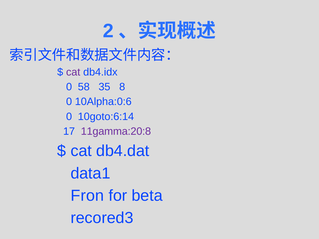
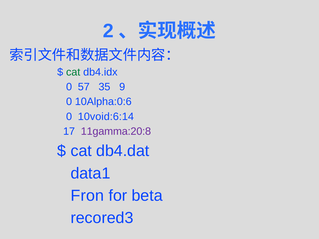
cat colour: purple -> green (73, 72)
58: 58 -> 57 (84, 87)
8: 8 -> 9 (122, 87)
10goto:6:14: 10goto:6:14 -> 10void:6:14 (106, 117)
